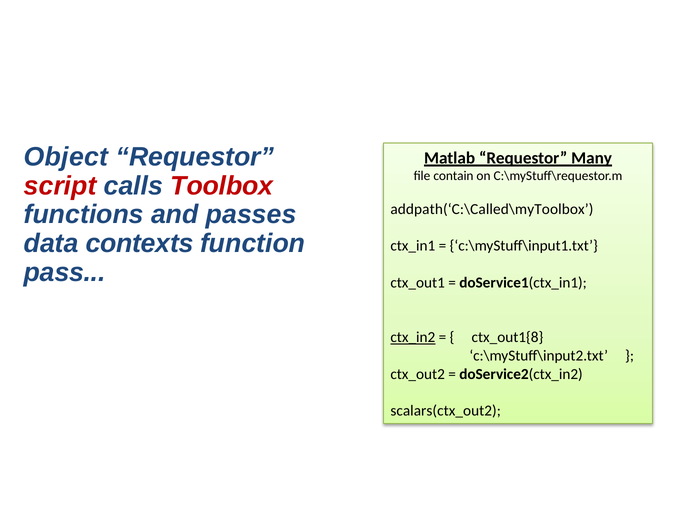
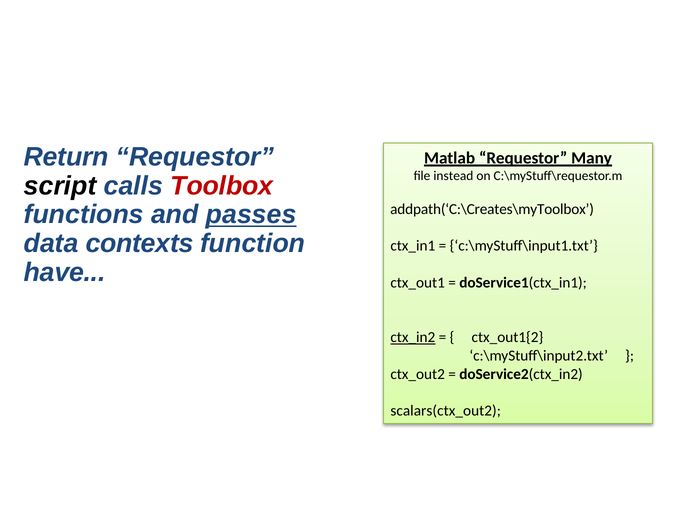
Object: Object -> Return (66, 157)
contain: contain -> instead (453, 176)
script colour: red -> black (60, 186)
passes underline: none -> present (251, 215)
addpath(‘C:\Called\myToolbox: addpath(‘C:\Called\myToolbox -> addpath(‘C:\Creates\myToolbox (492, 209)
pass: pass -> have (65, 272)
ctx_out1{8: ctx_out1{8 -> ctx_out1{2 (507, 338)
